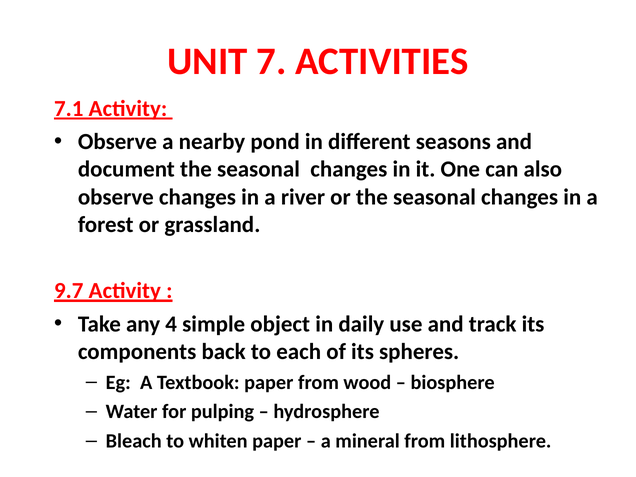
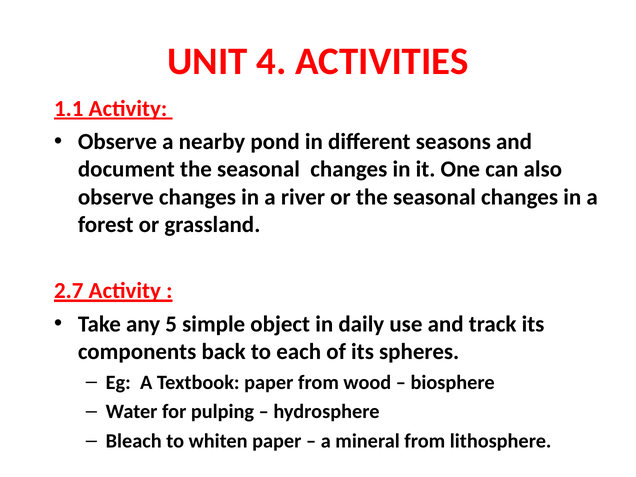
7: 7 -> 4 (271, 62)
7.1: 7.1 -> 1.1 (69, 109)
9.7: 9.7 -> 2.7 (69, 291)
4: 4 -> 5 (171, 324)
